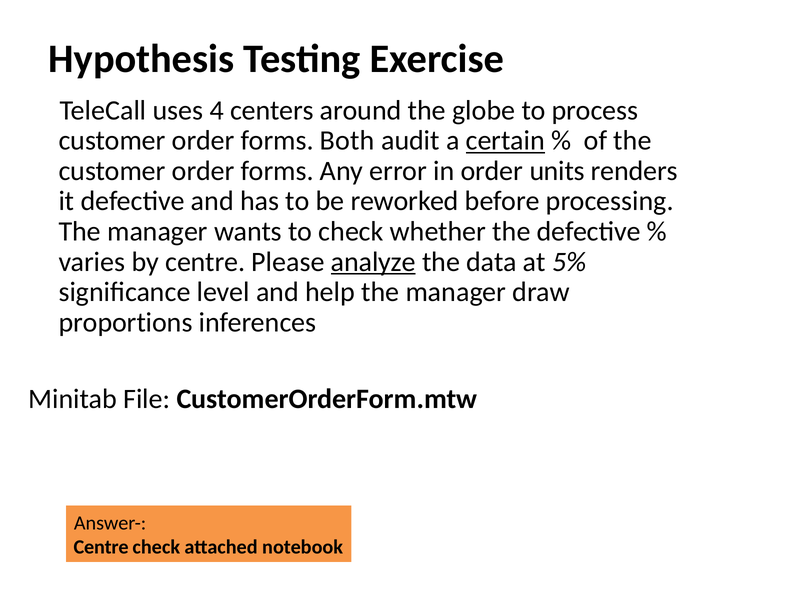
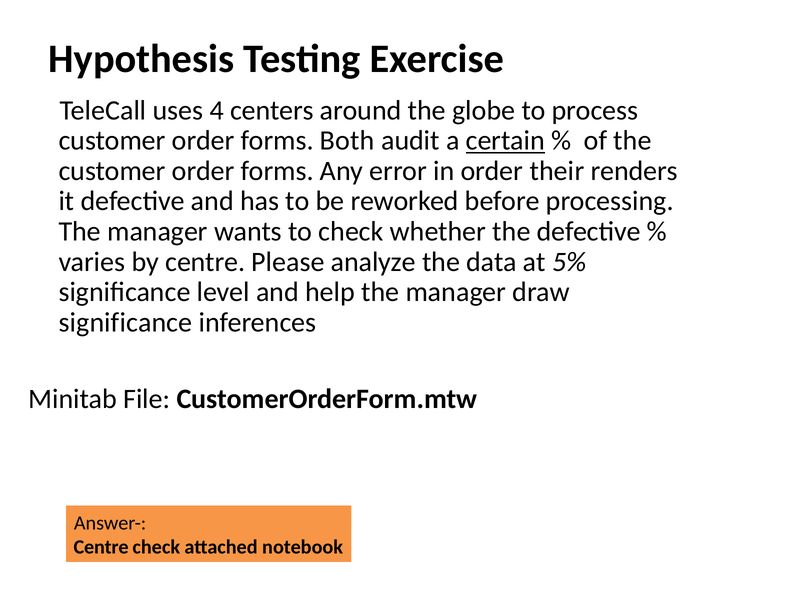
units: units -> their (557, 171)
analyze underline: present -> none (373, 262)
proportions: proportions -> significance (125, 322)
